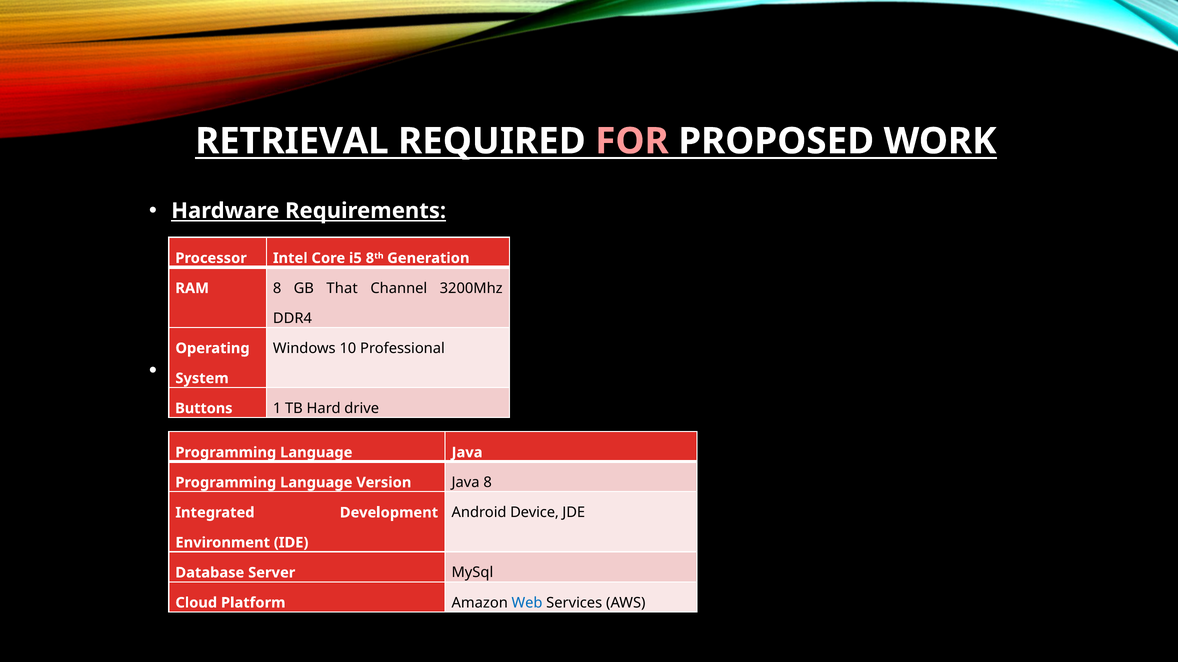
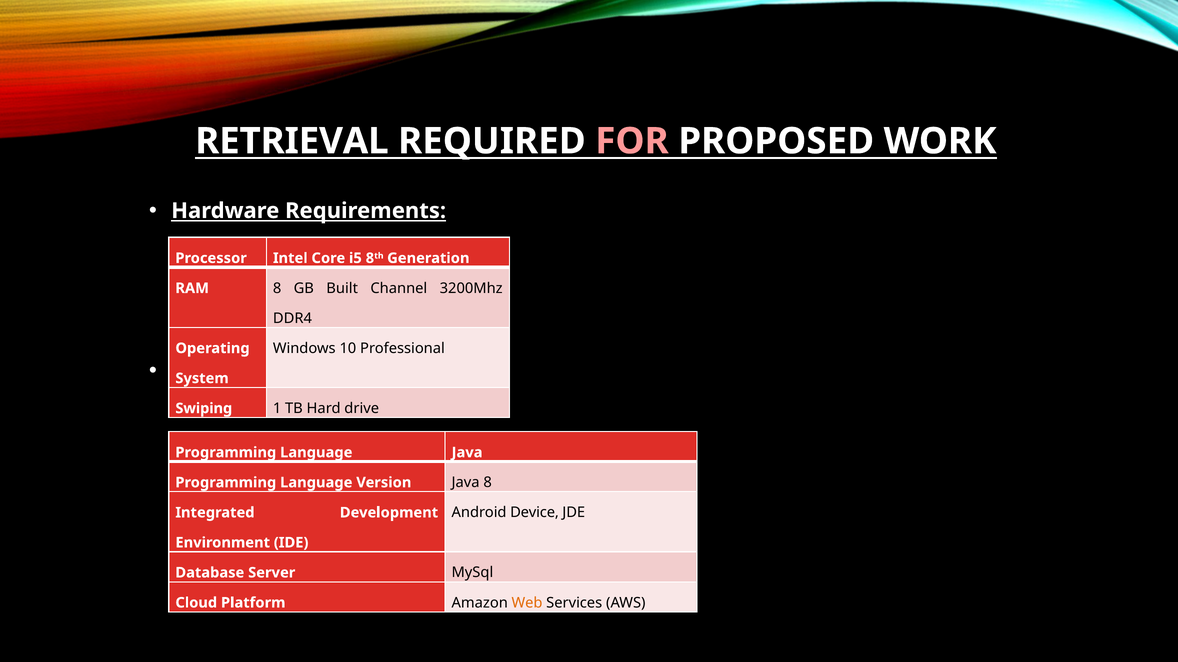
That: That -> Built (342, 288)
Buttons: Buttons -> Swiping (204, 409)
Web colour: blue -> orange (527, 603)
